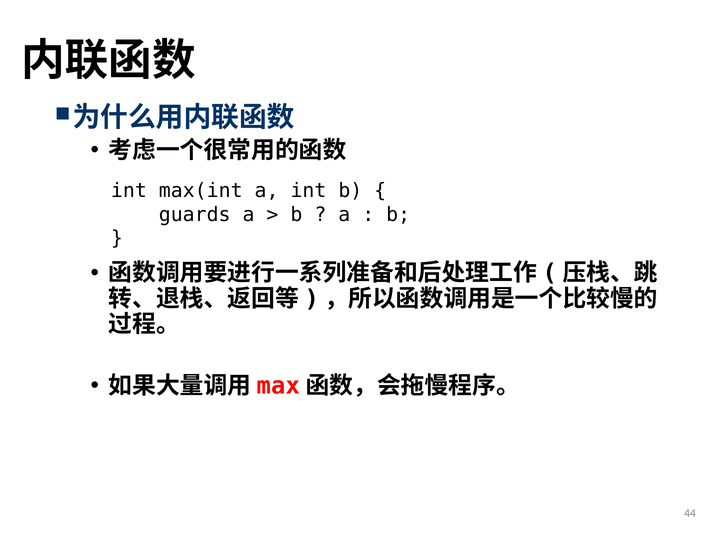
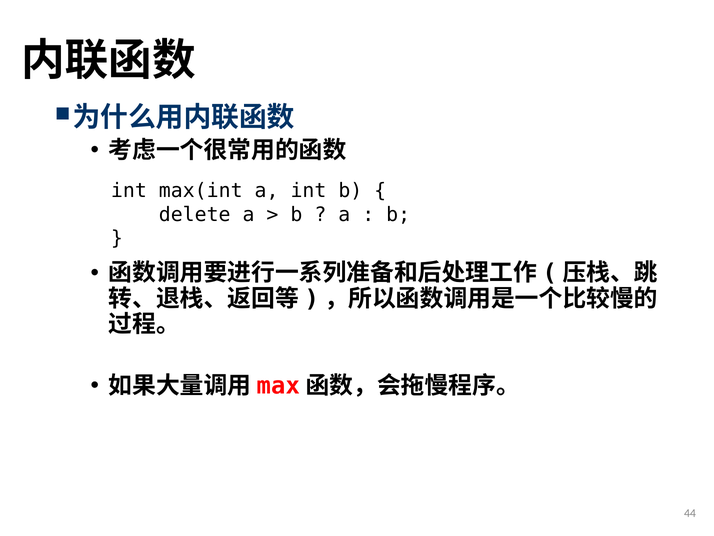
guards: guards -> delete (195, 214)
